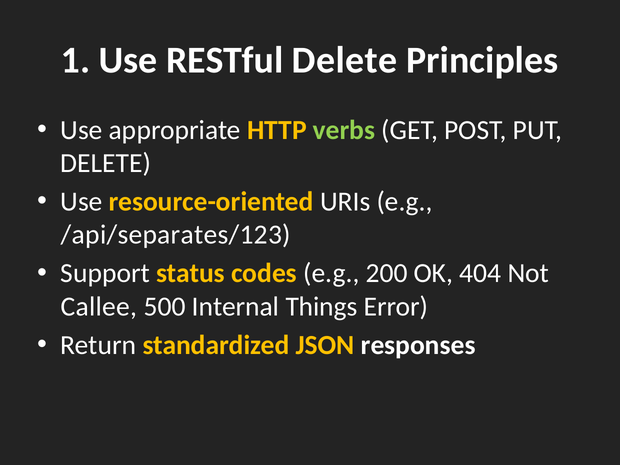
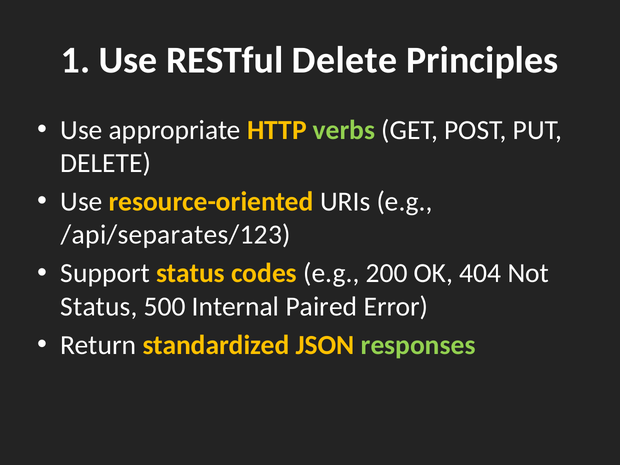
Callee: Callee -> Status (99, 306)
Things: Things -> Paired (321, 306)
responses colour: white -> light green (418, 345)
